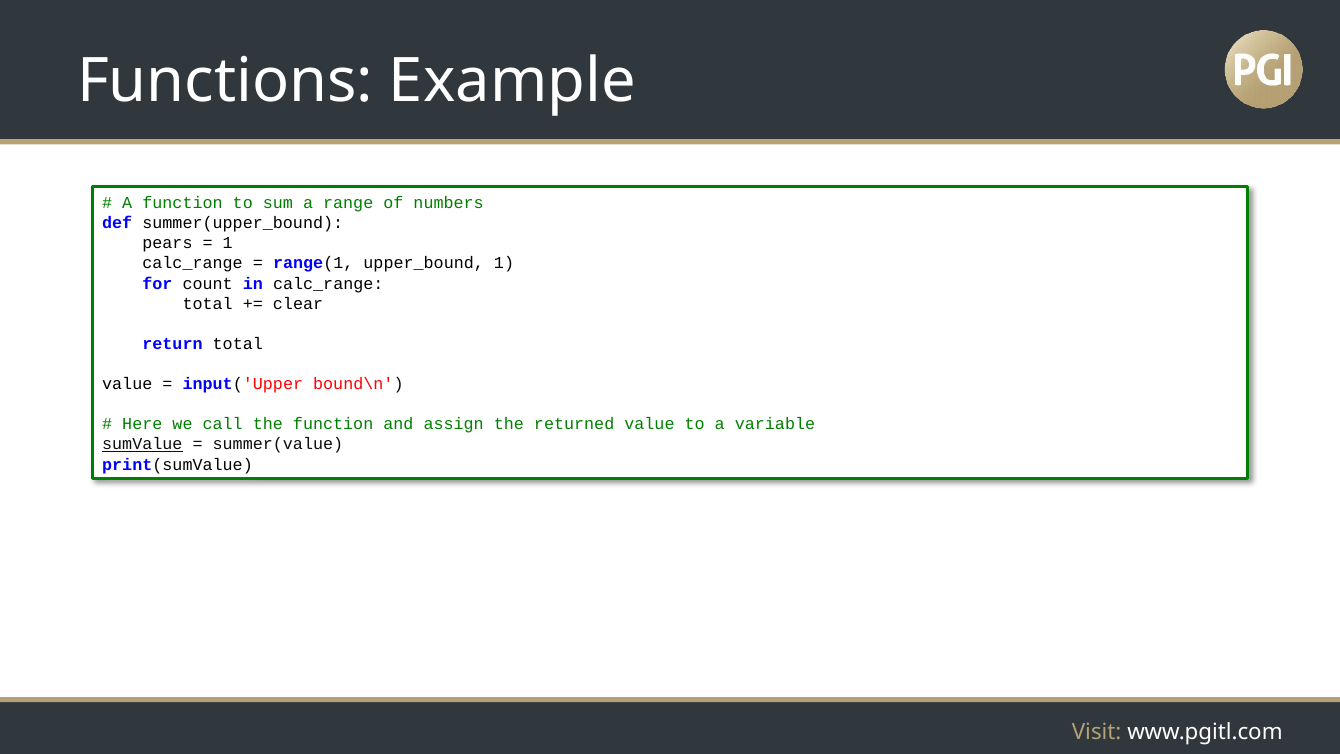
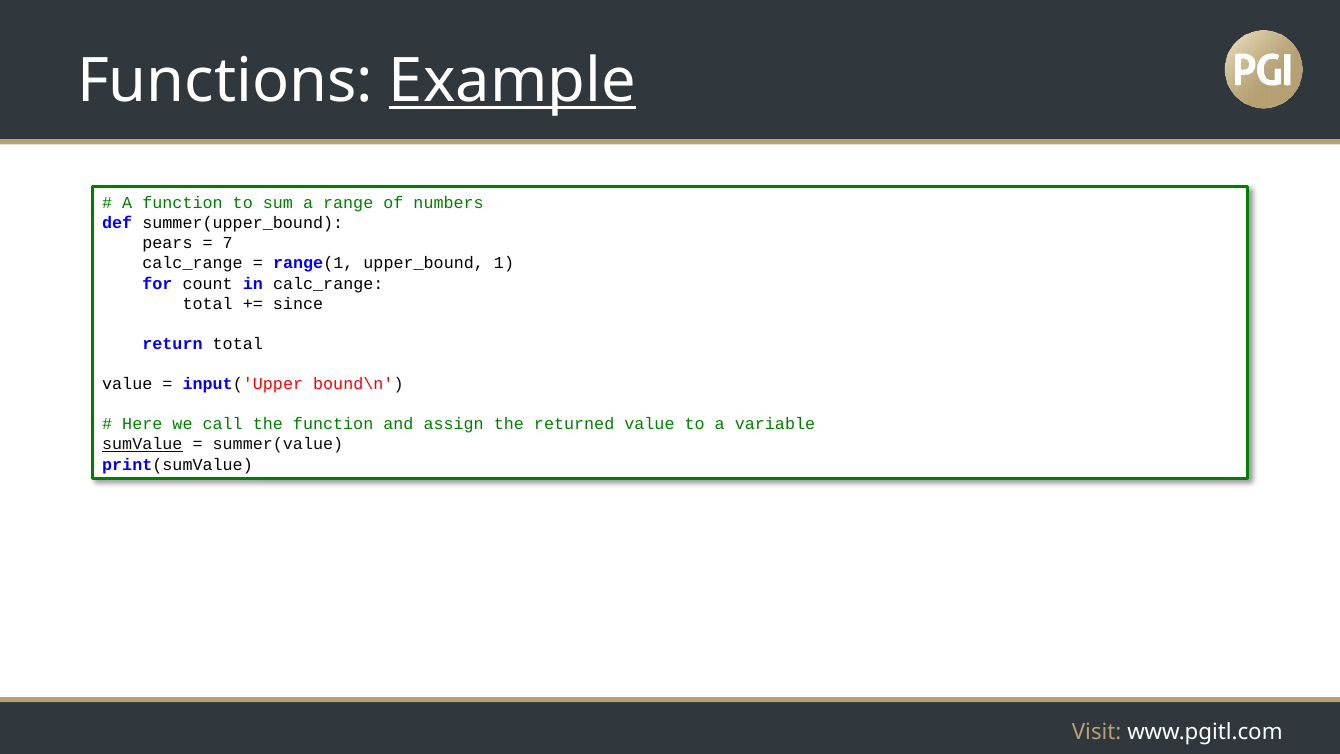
Example underline: none -> present (512, 81)
1: 1 -> 7 (228, 243)
clear: clear -> since (298, 304)
